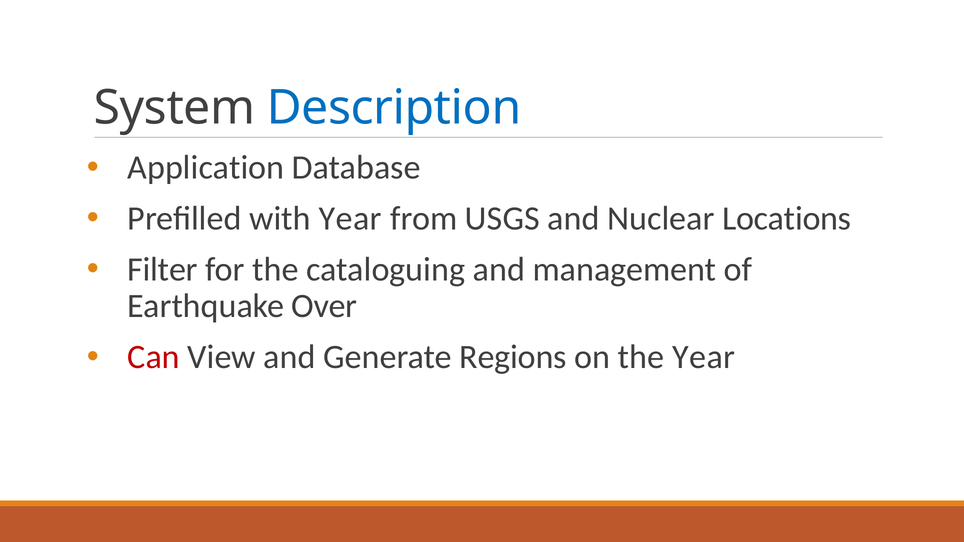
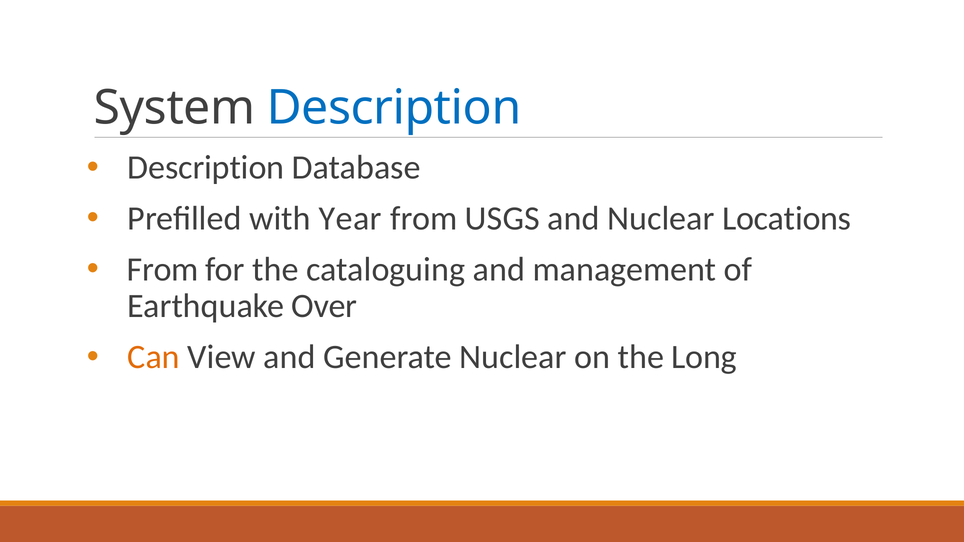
Application: Application -> Description (206, 168)
Filter: Filter -> From (163, 270)
Can colour: red -> orange (154, 357)
Generate Regions: Regions -> Nuclear (513, 357)
the Year: Year -> Long (704, 357)
